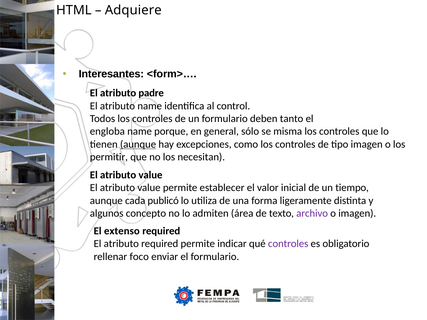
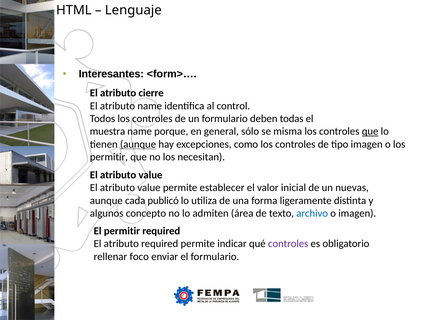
Adquiere: Adquiere -> Lenguaje (133, 10)
padre: padre -> cierre (151, 93)
tanto: tanto -> todas (292, 119)
engloba: engloba -> muestra (107, 132)
que underline: none -> present (370, 132)
tiempo: tiempo -> nuevas (352, 188)
archivo colour: purple -> blue (312, 213)
El extenso: extenso -> permitir (122, 231)
